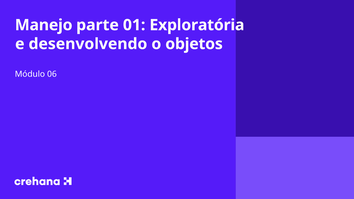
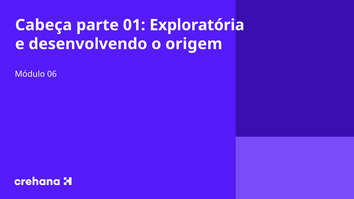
Manejo: Manejo -> Cabeça (44, 25)
objetos: objetos -> origem (194, 44)
